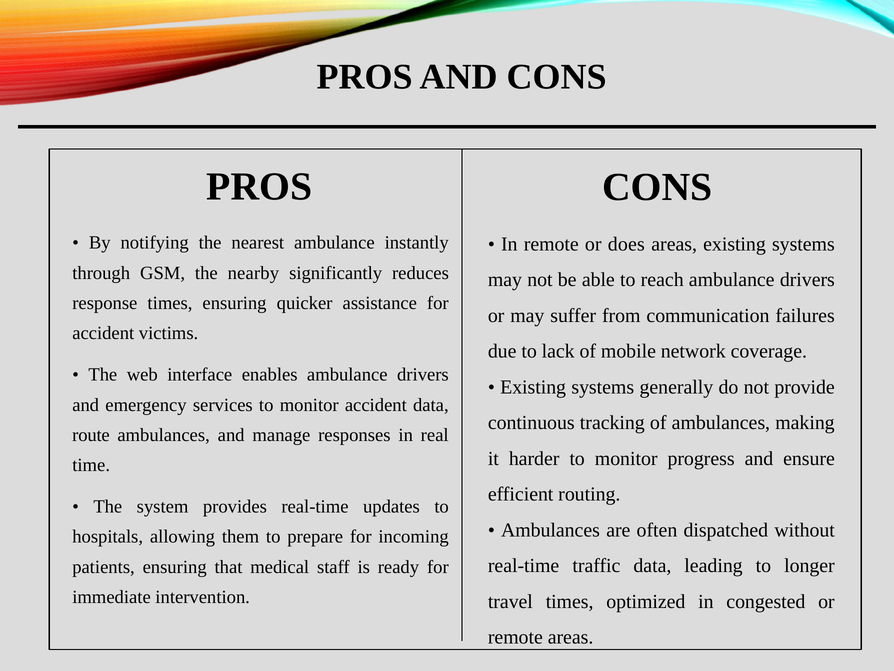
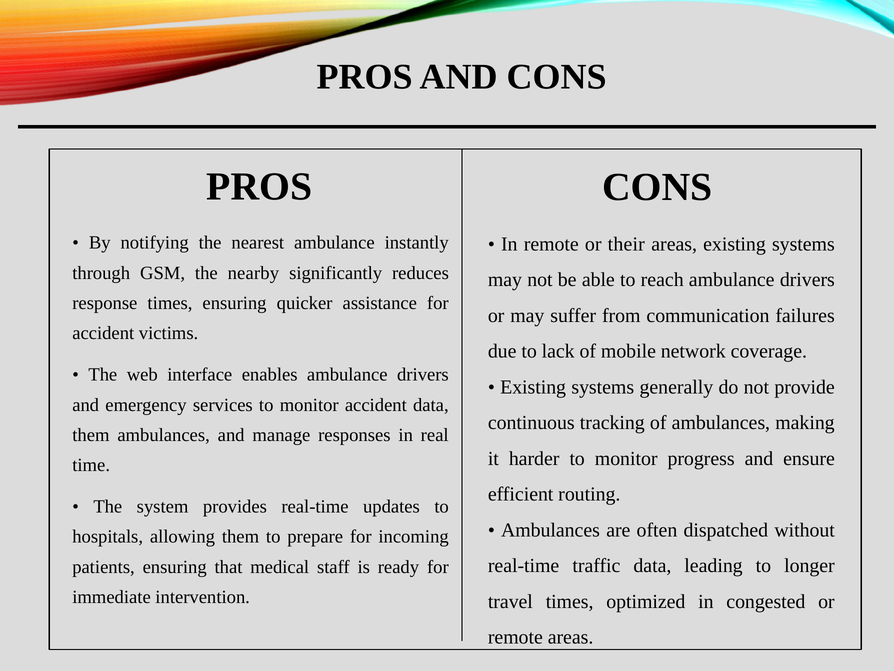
does: does -> their (626, 244)
route: route -> them (91, 435)
